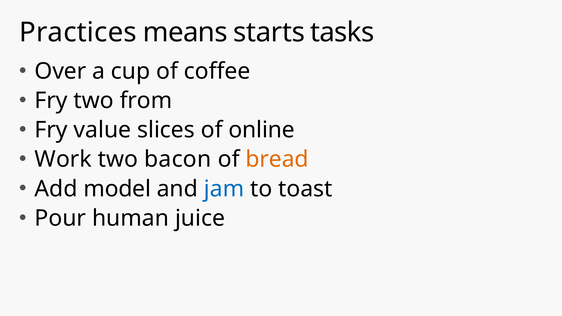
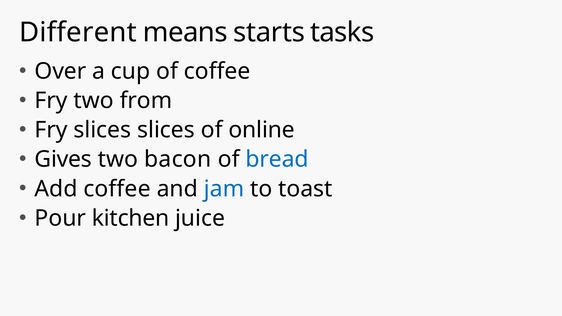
Practices: Practices -> Different (78, 32)
Fry value: value -> slices (102, 130)
Work: Work -> Gives (63, 159)
bread colour: orange -> blue (277, 159)
Add model: model -> coffee (117, 189)
human: human -> kitchen (131, 218)
